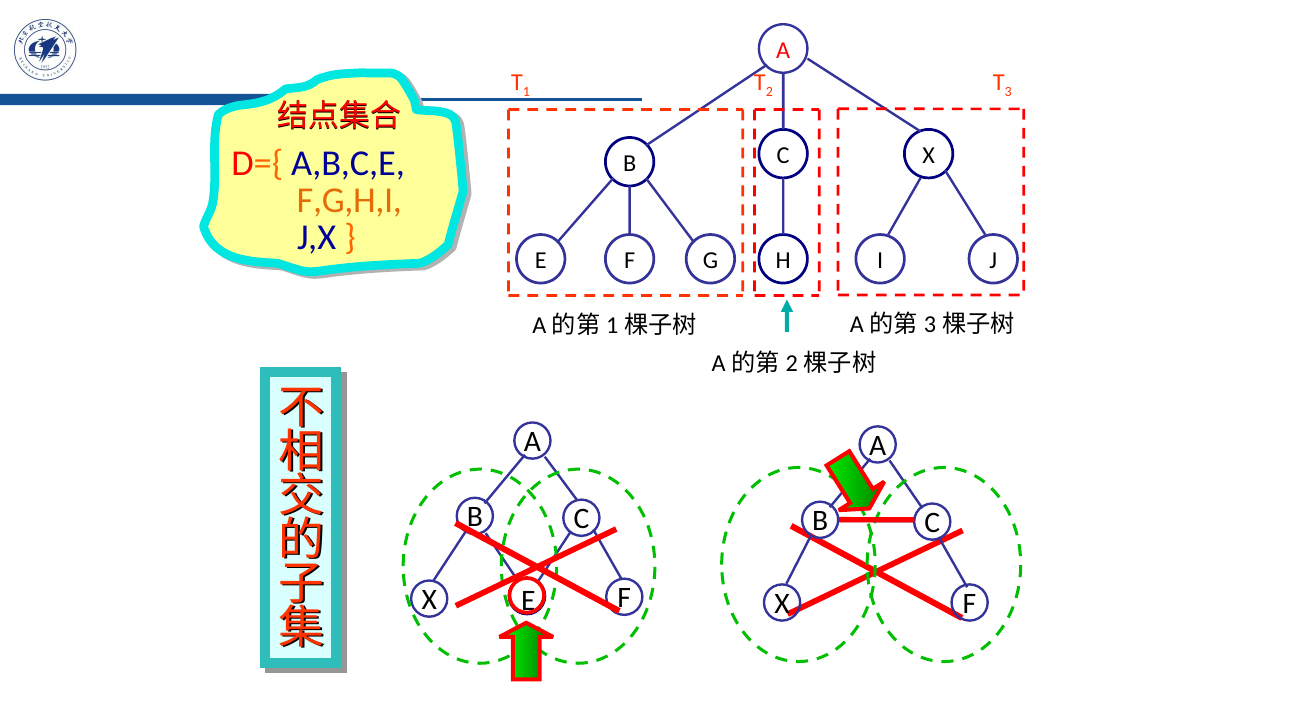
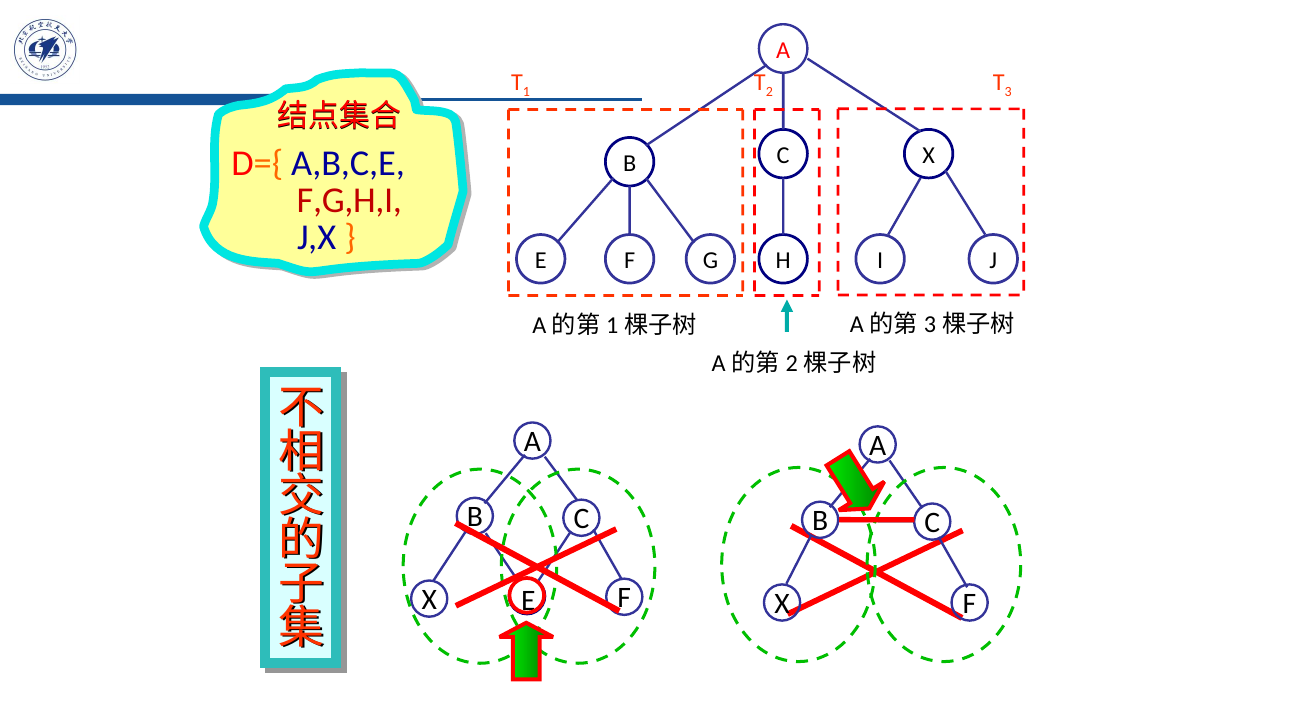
F,G,H,I colour: orange -> red (349, 200)
